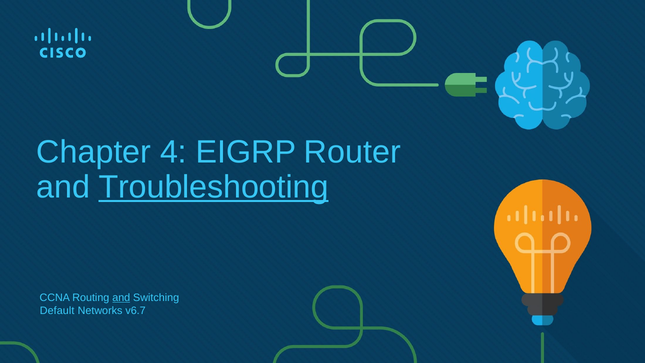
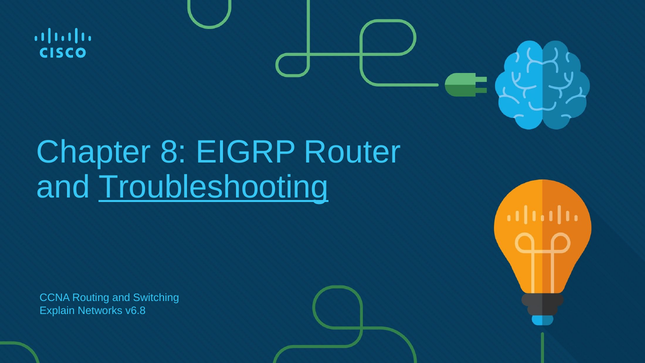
4: 4 -> 8 (173, 152)
and underline: present -> none (121, 298)
Default: Default -> Explain (57, 310)
v6.7: v6.7 -> v6.8 (136, 310)
